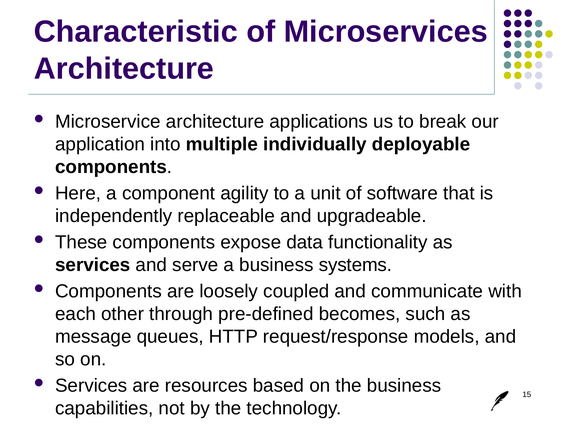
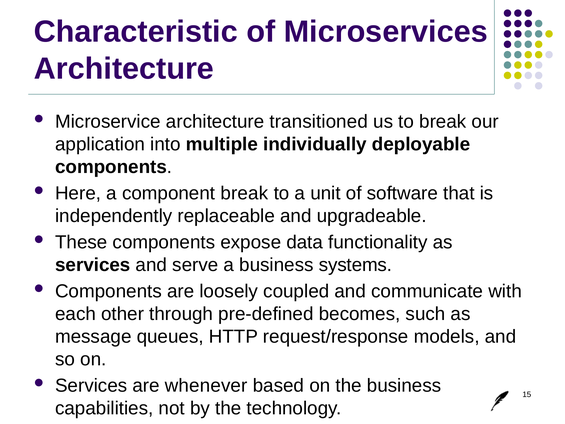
applications: applications -> transitioned (319, 122)
component agility: agility -> break (244, 193)
resources: resources -> whenever (206, 385)
